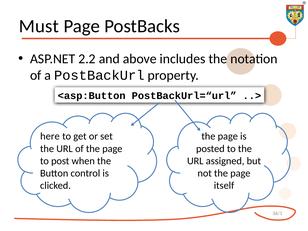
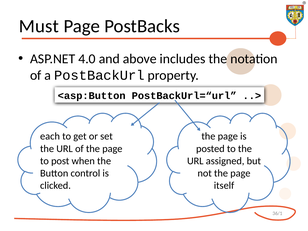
2.2: 2.2 -> 4.0 (87, 59)
here: here -> each (50, 136)
